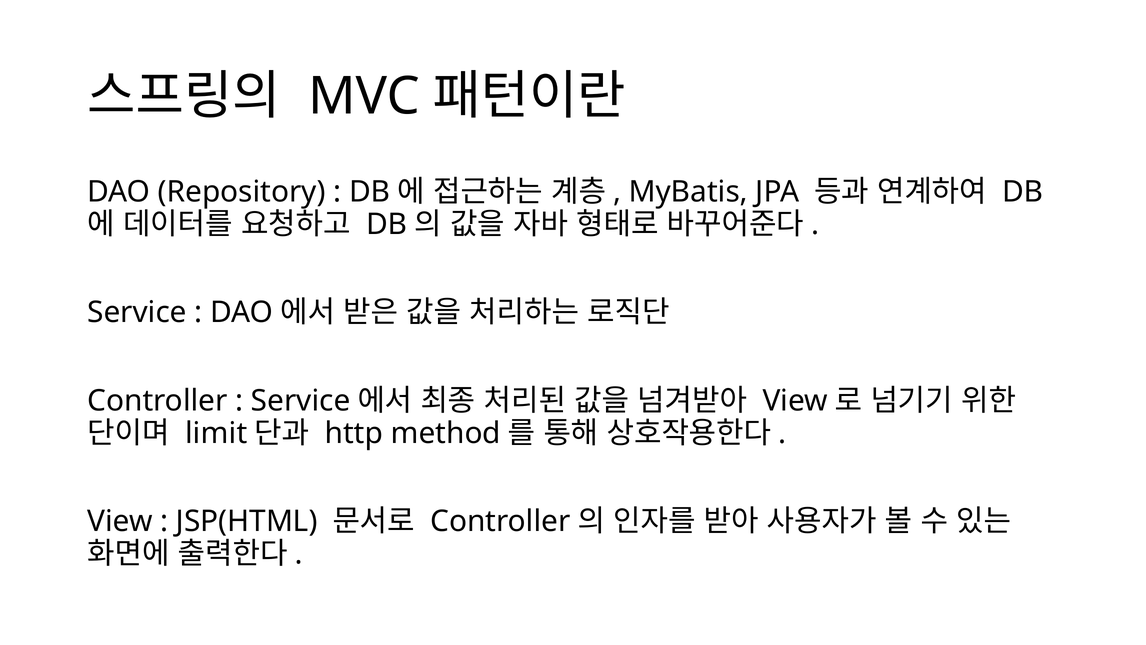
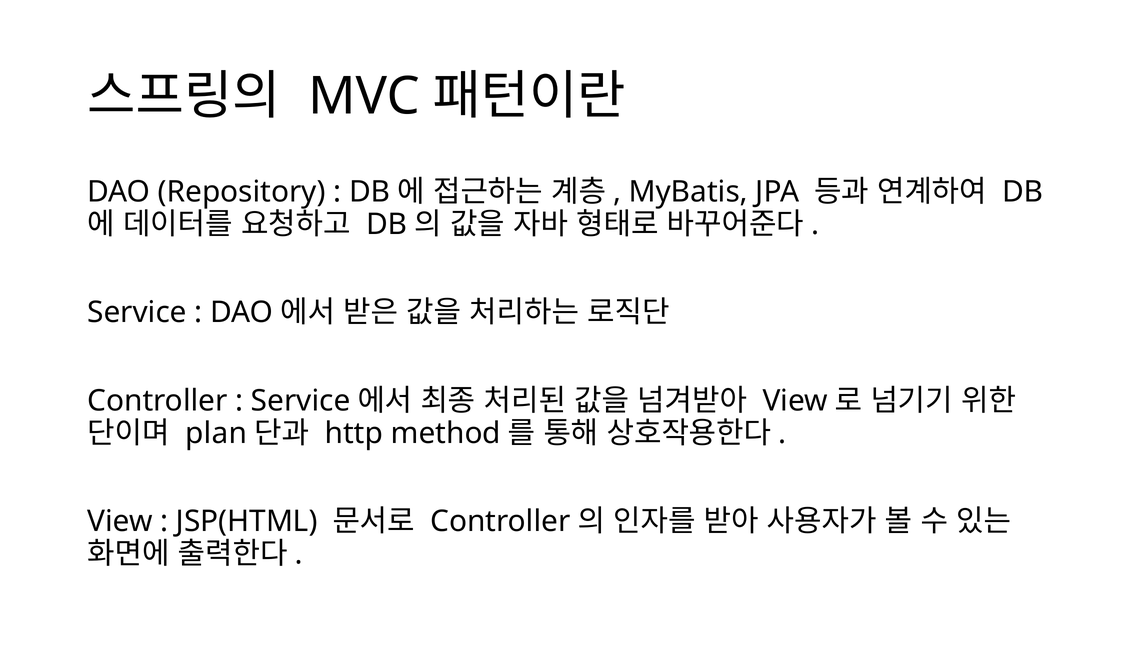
limit: limit -> plan (216, 433)
